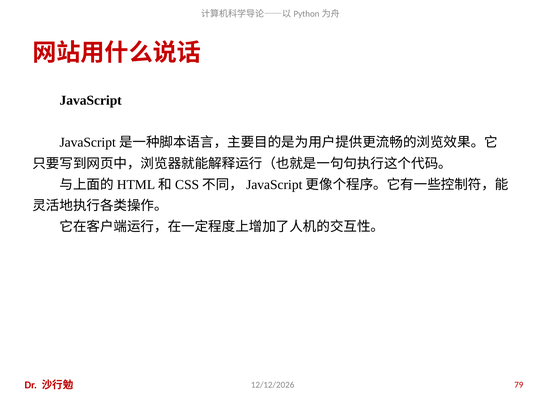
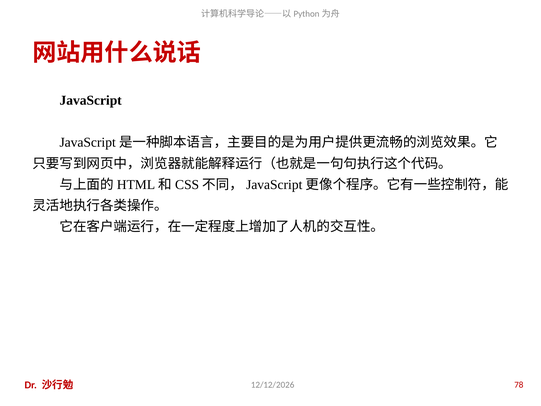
79: 79 -> 78 (519, 385)
